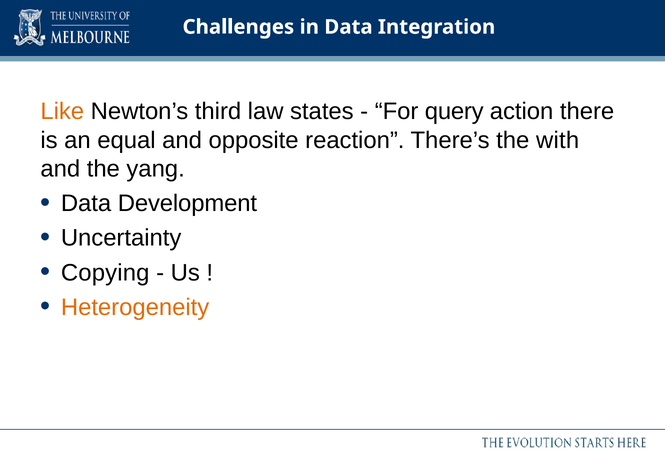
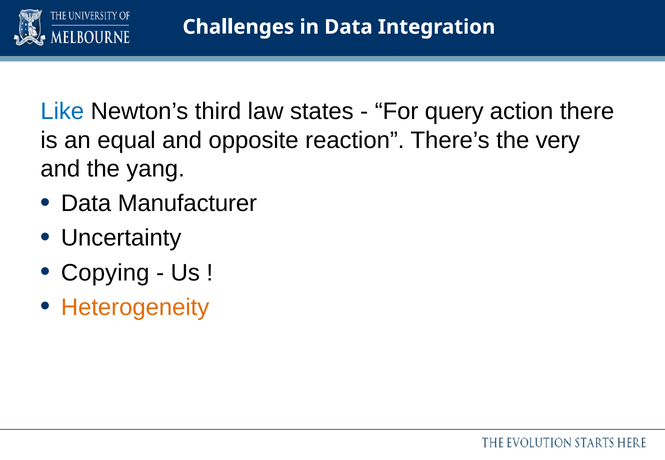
Like colour: orange -> blue (62, 112)
with: with -> very (558, 140)
Development: Development -> Manufacturer (187, 204)
